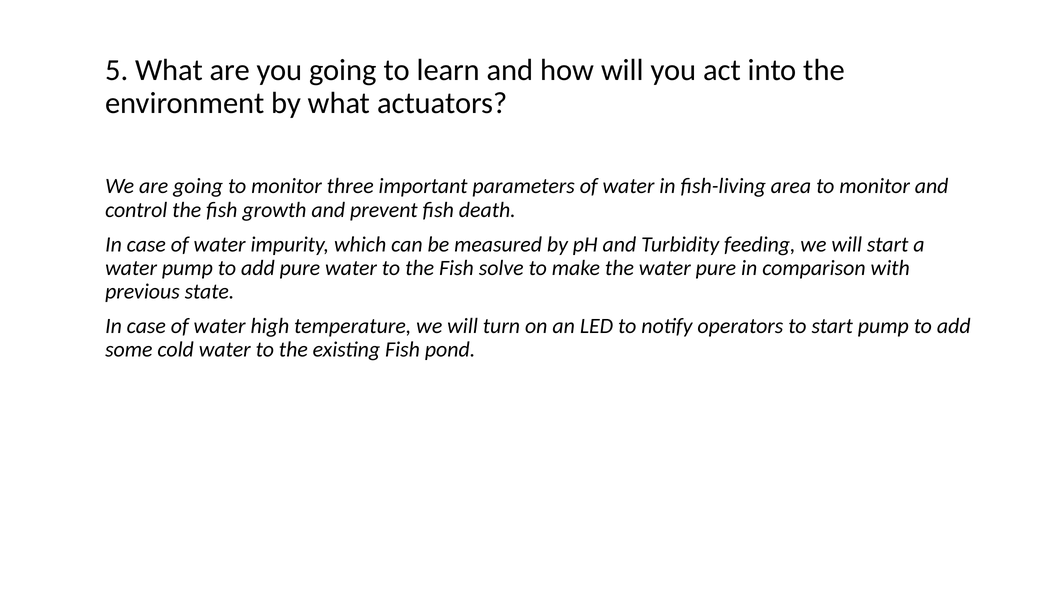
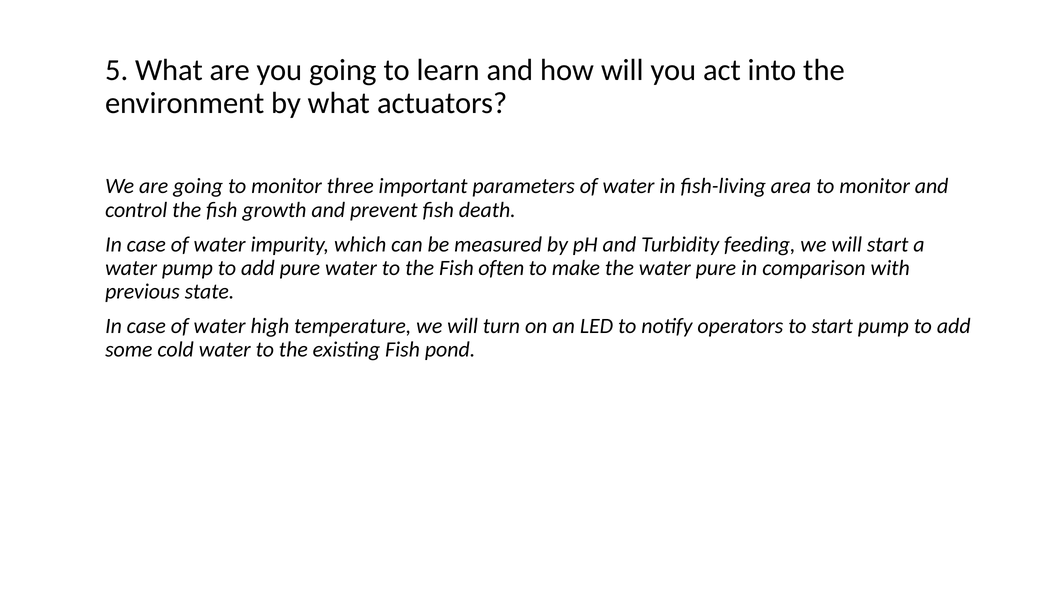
solve: solve -> often (501, 268)
